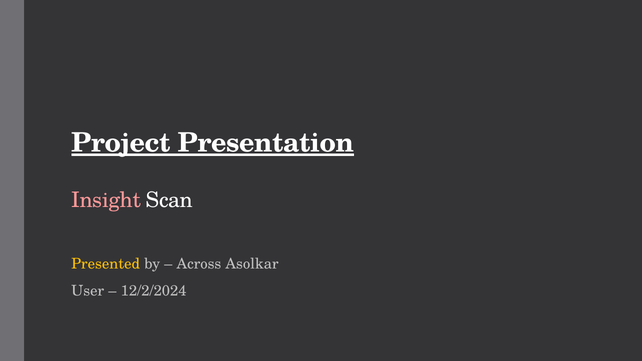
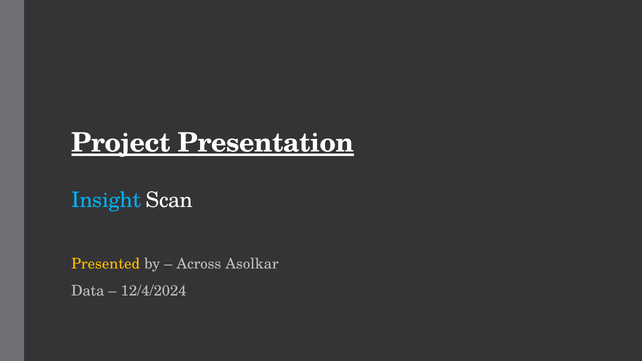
Insight colour: pink -> light blue (106, 200)
User: User -> Data (88, 291)
12/2/2024: 12/2/2024 -> 12/4/2024 (154, 291)
